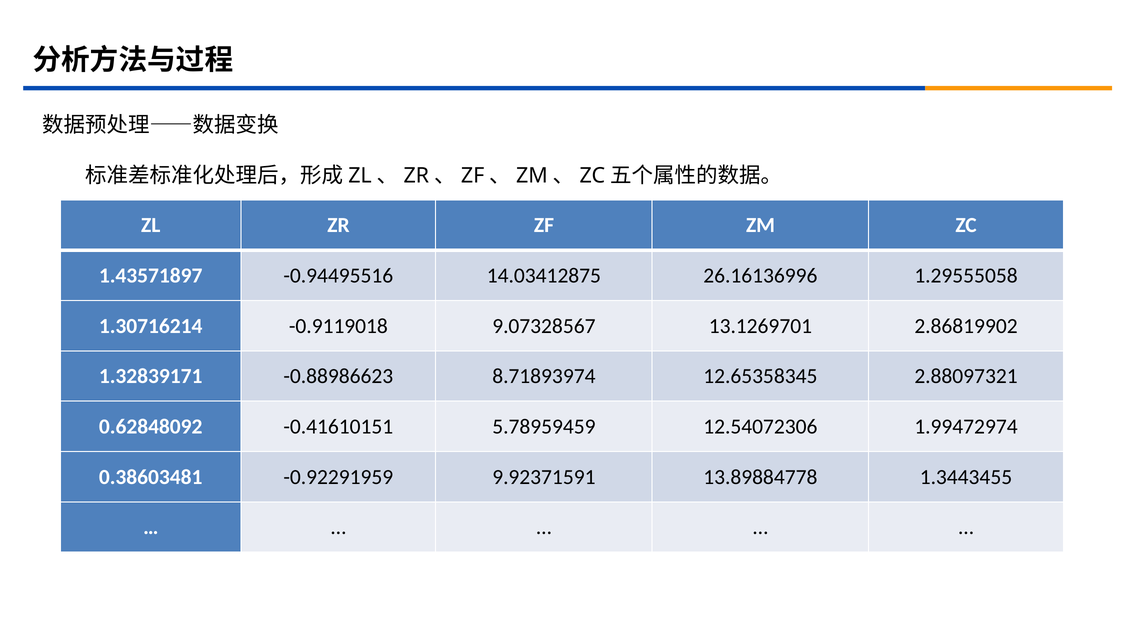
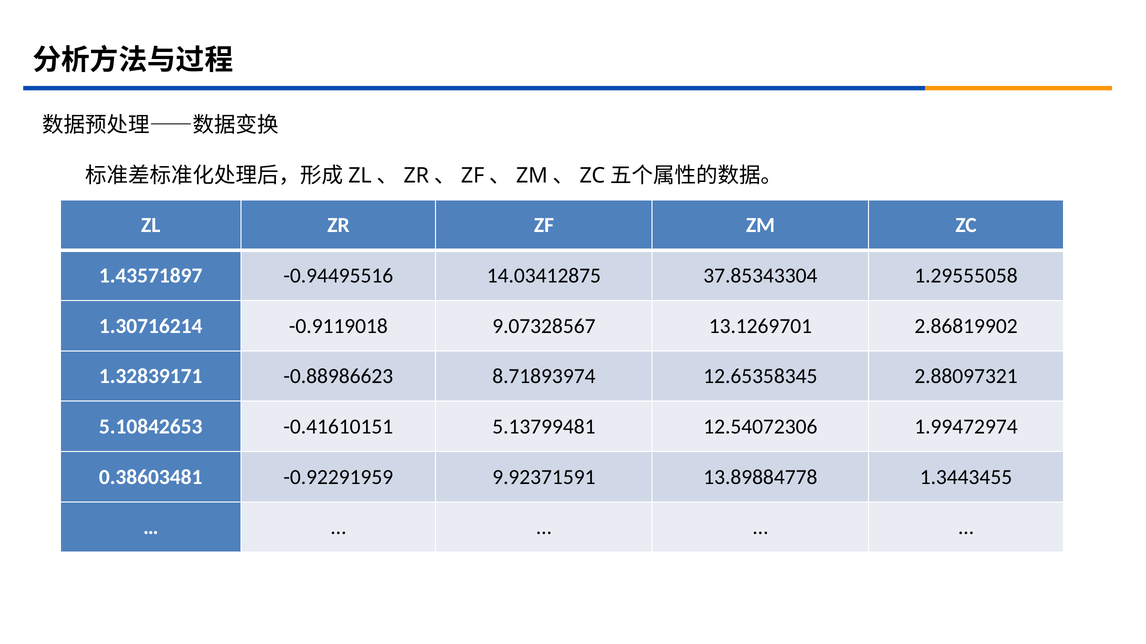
26.16136996: 26.16136996 -> 37.85343304 (760, 276)
0.62848092: 0.62848092 -> 5.10842653 (151, 427)
5.78959459: 5.78959459 -> 5.13799481 (544, 427)
